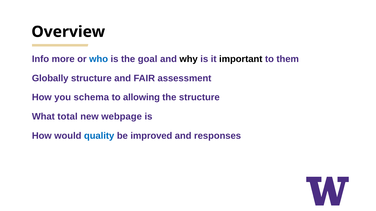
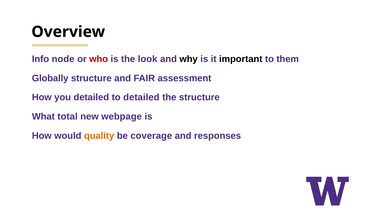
more: more -> node (63, 59)
who colour: blue -> red (99, 59)
goal: goal -> look (148, 59)
you schema: schema -> detailed (91, 98)
to allowing: allowing -> detailed (141, 98)
quality colour: blue -> orange (99, 136)
improved: improved -> coverage (151, 136)
